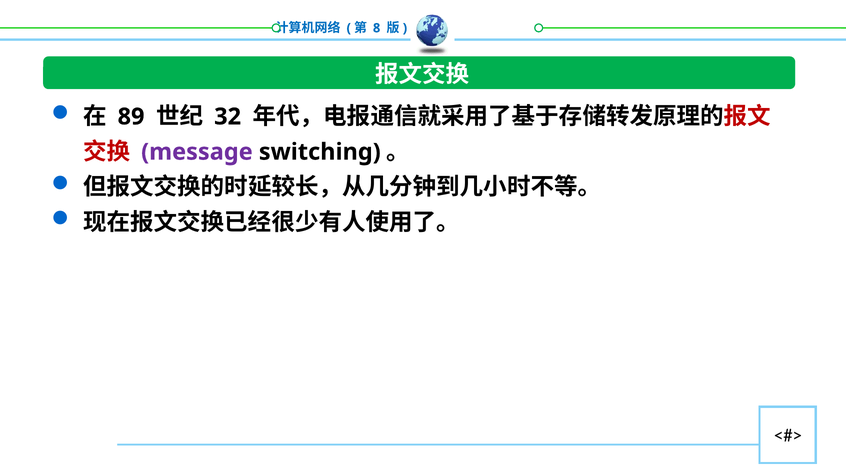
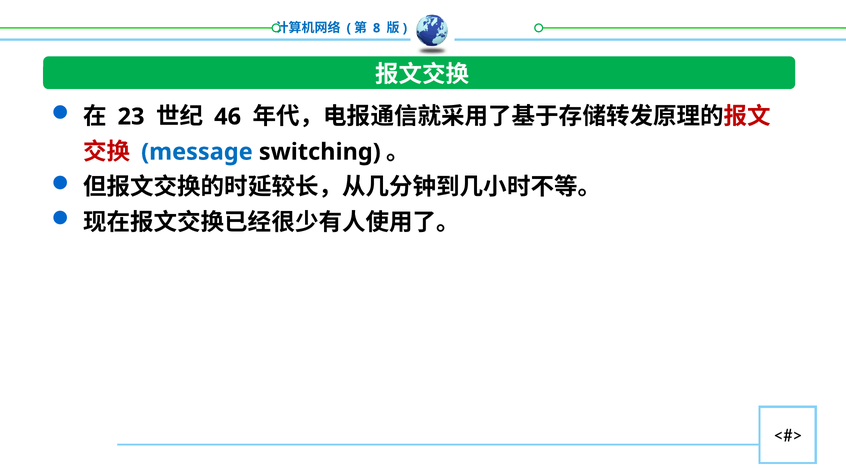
89: 89 -> 23 (131, 117)
32: 32 -> 46 (228, 117)
message colour: purple -> blue (197, 152)
